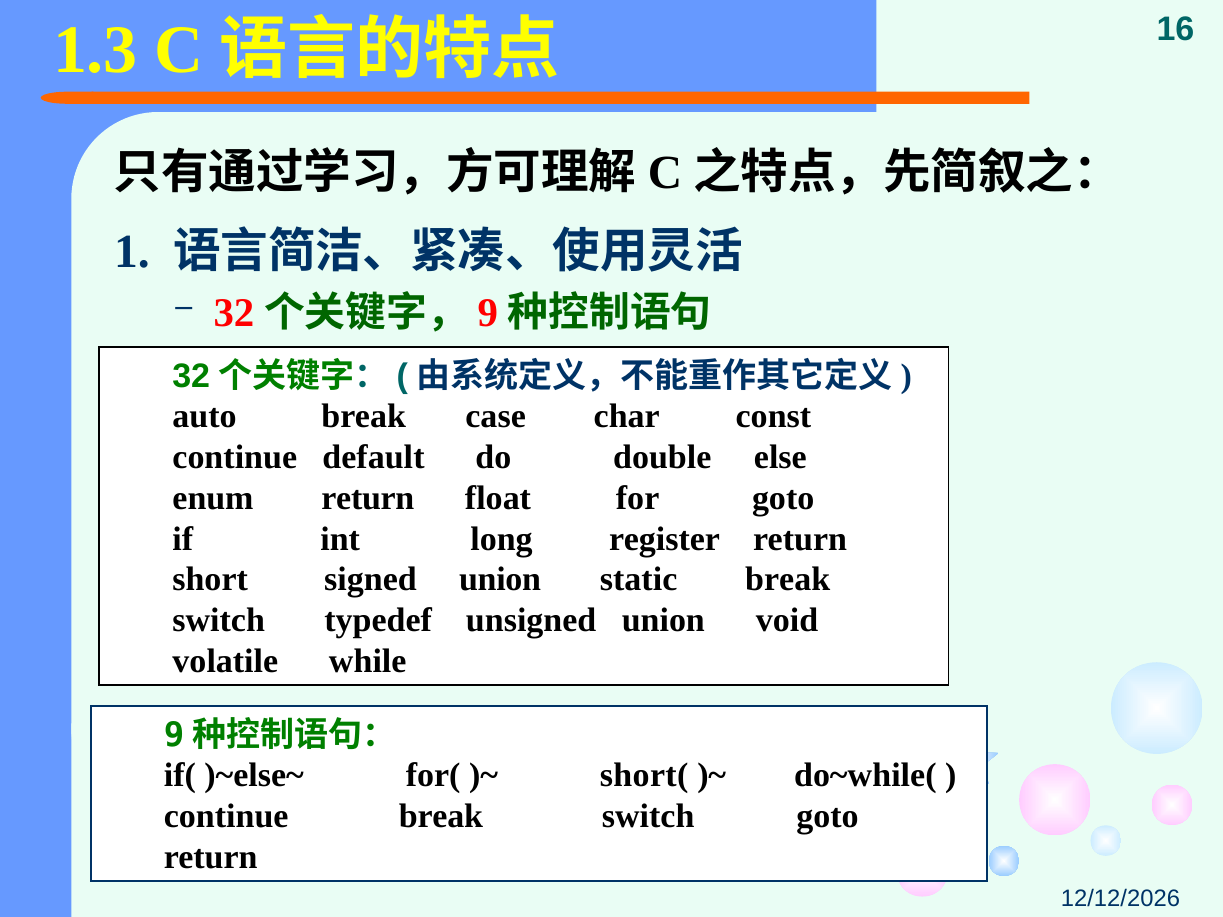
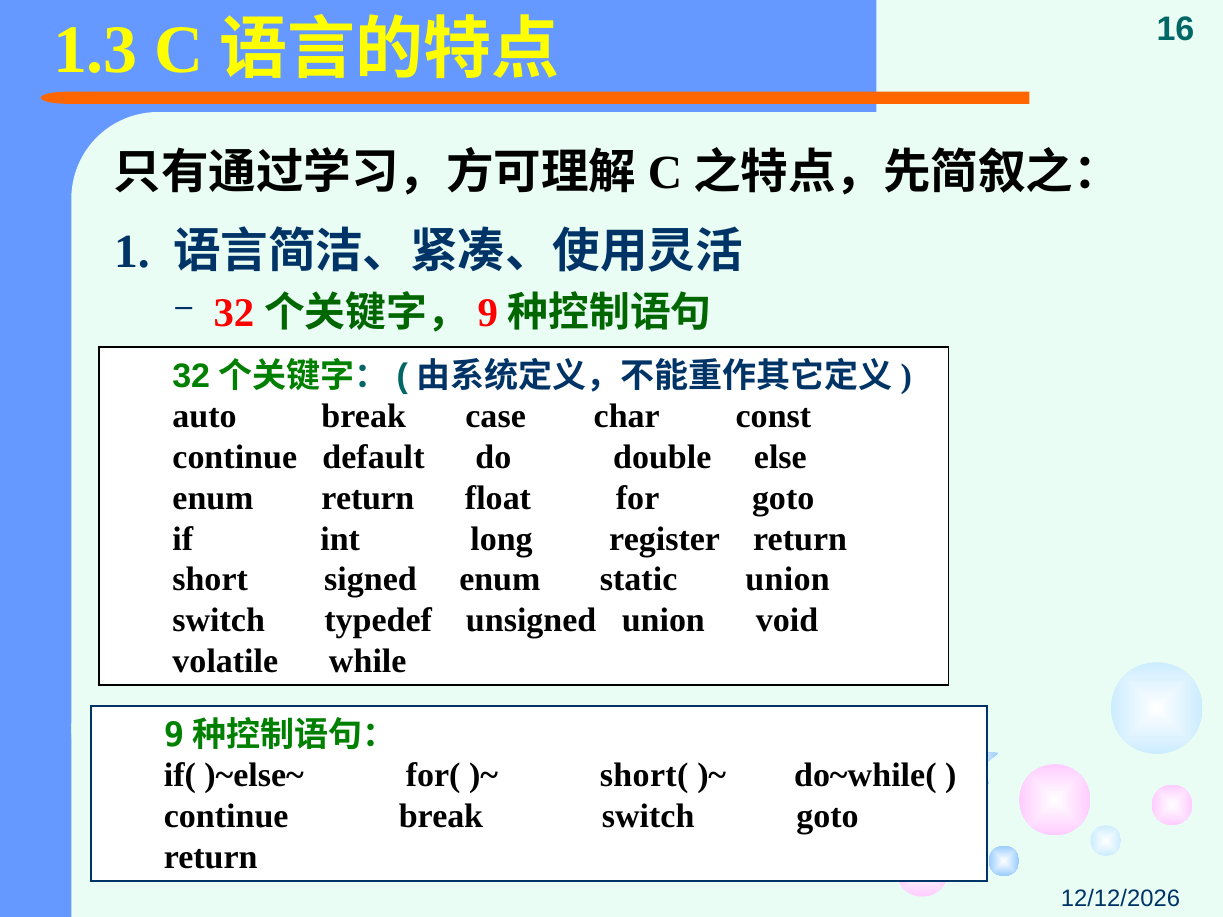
signed union: union -> enum (500, 580)
static break: break -> union (788, 580)
